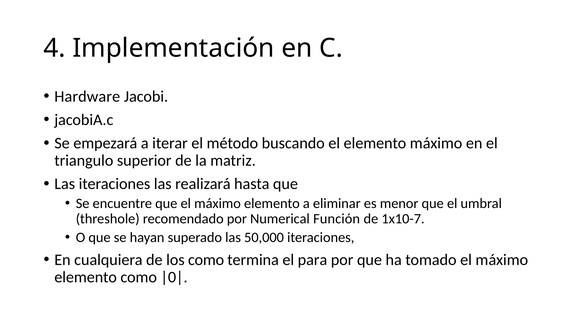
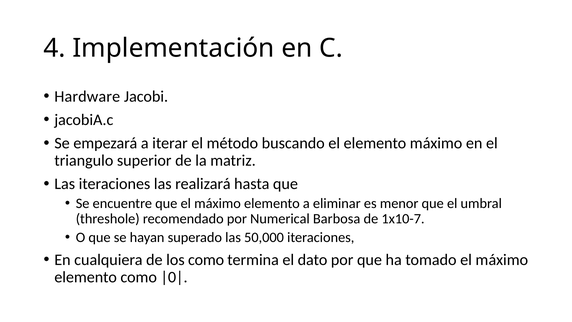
Función: Función -> Barbosa (337, 219)
para: para -> dato (313, 259)
